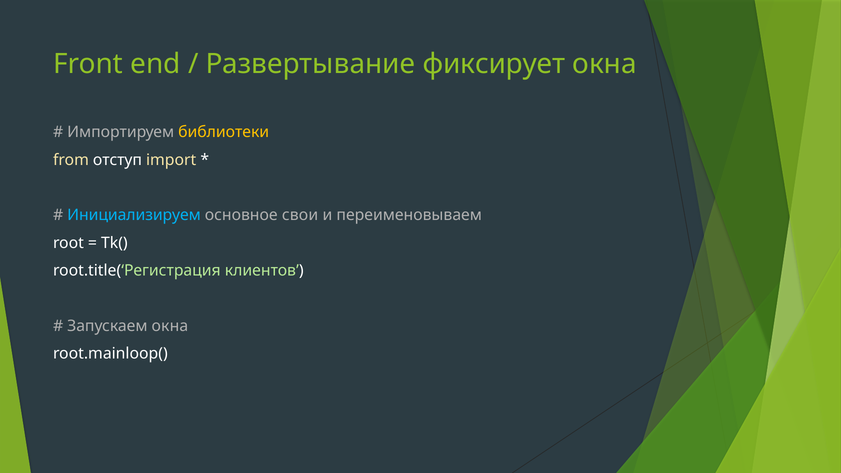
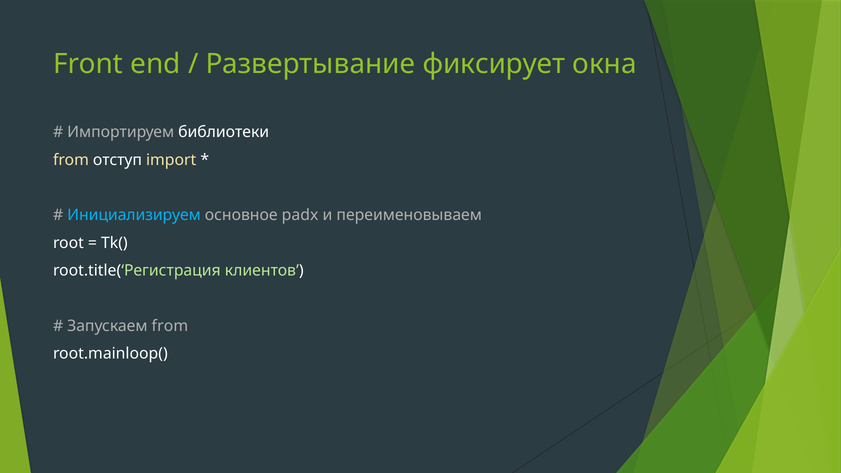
библиотеки colour: yellow -> white (224, 132)
свои: свои -> padx (300, 215)
Запускаем окна: окна -> from (170, 326)
